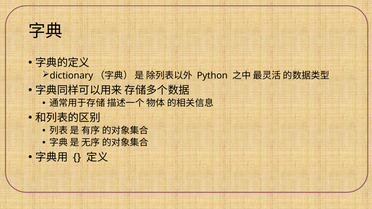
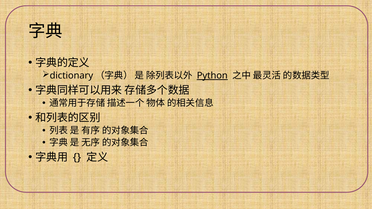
Python underline: none -> present (212, 76)
